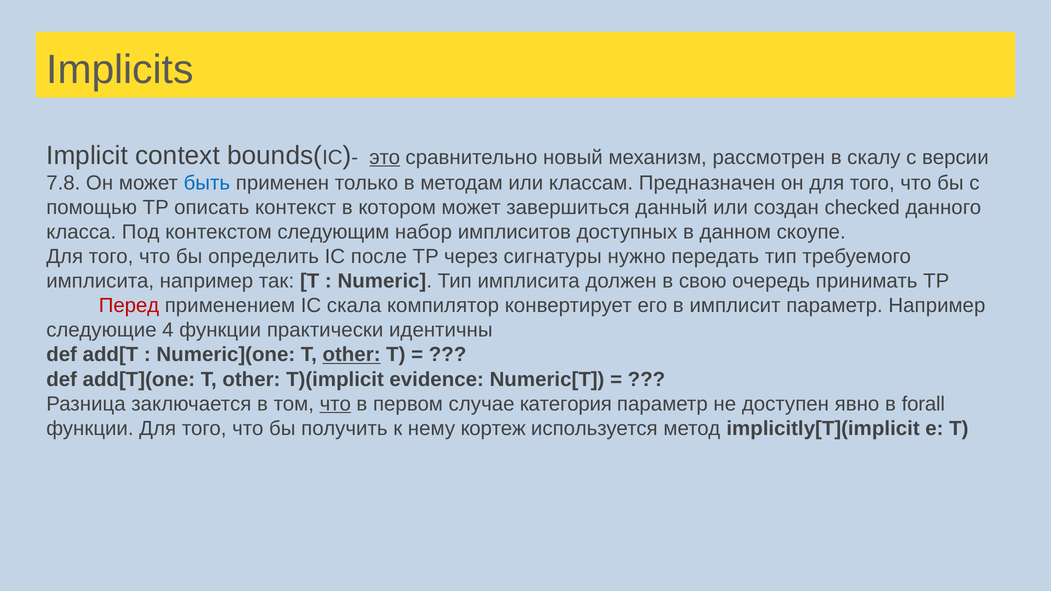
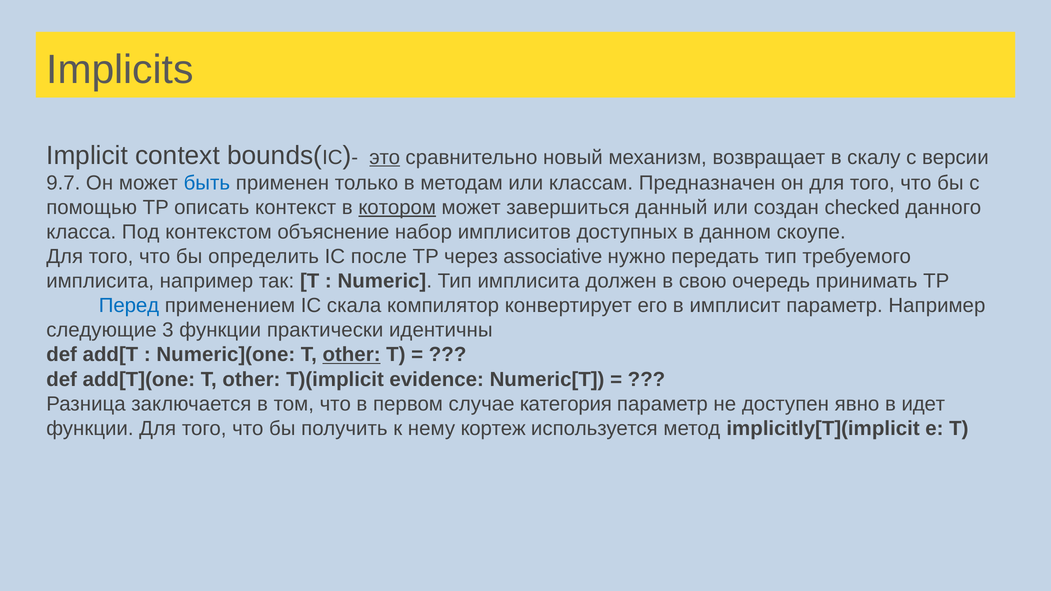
рассмотрен: рассмотрен -> возвращает (769, 157)
7.8: 7.8 -> 9.7 (63, 183)
котором underline: none -> present (397, 208)
следующим: следующим -> объяснение (333, 232)
сигнатуры: сигнатуры -> associative (553, 257)
Перед colour: red -> blue (129, 306)
4: 4 -> 3 (168, 330)
что underline: present -> none (335, 404)
forall: forall -> идет (923, 404)
